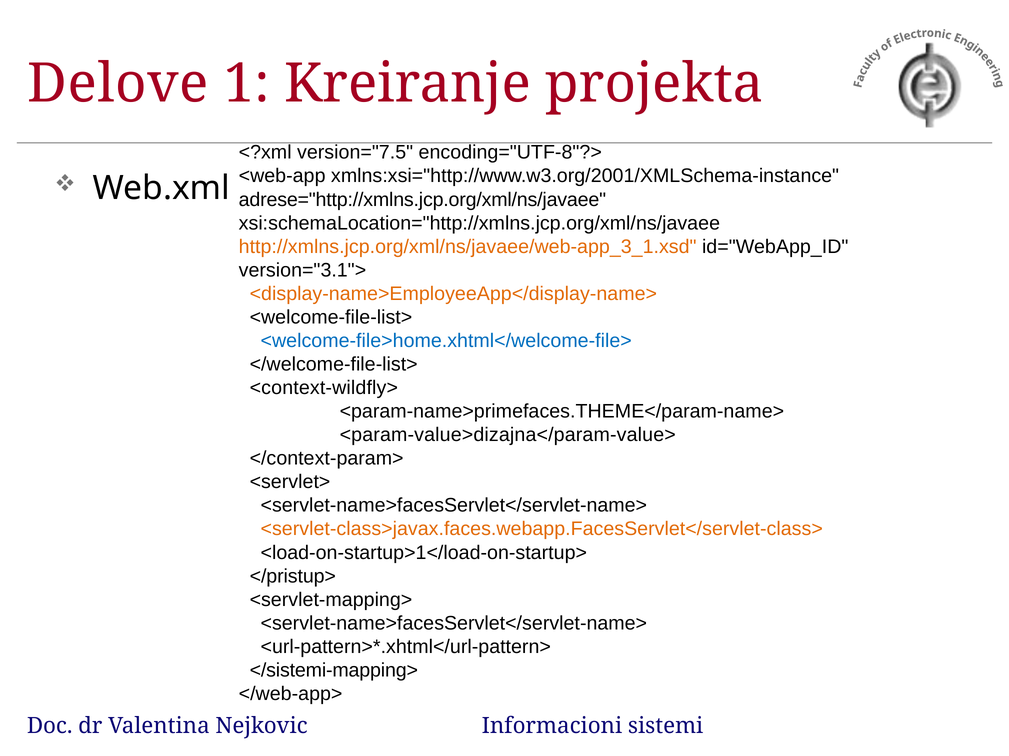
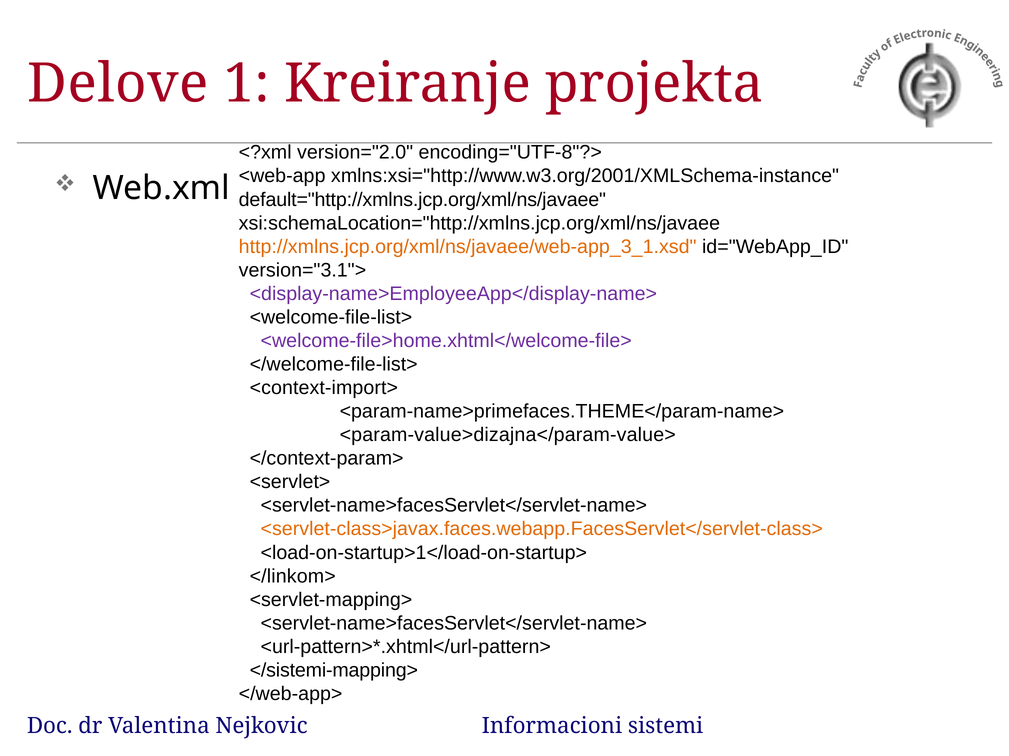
version="7.5: version="7.5 -> version="2.0 (355, 153)
adrese="http://xmlns.jcp.org/xml/ns/javaee: adrese="http://xmlns.jcp.org/xml/ns/javaee -> default="http://xmlns.jcp.org/xml/ns/javaee (422, 200)
<display-name>EmployeeApp</display-name> colour: orange -> purple (453, 294)
<welcome-file>home.xhtml</welcome-file> colour: blue -> purple (446, 341)
<context-wildfly>: <context-wildfly> -> <context-import> (324, 388)
</pristup>: </pristup> -> </linkom> (293, 577)
